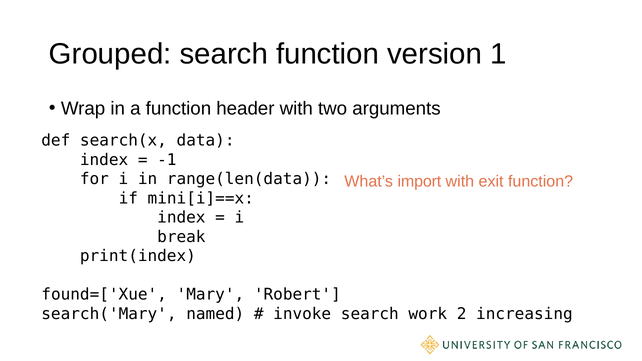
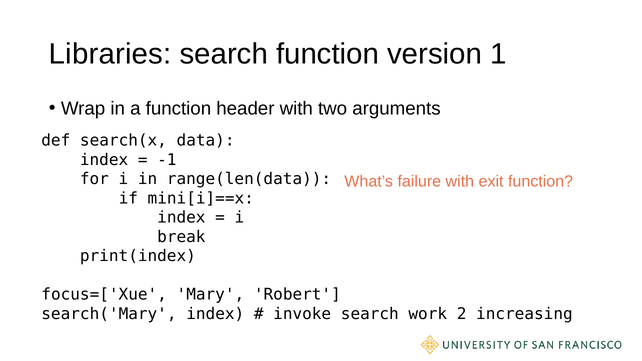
Grouped: Grouped -> Libraries (110, 54)
import: import -> failure (419, 182)
found=['Xue: found=['Xue -> focus=['Xue (104, 295)
search('Mary named: named -> index (215, 314)
